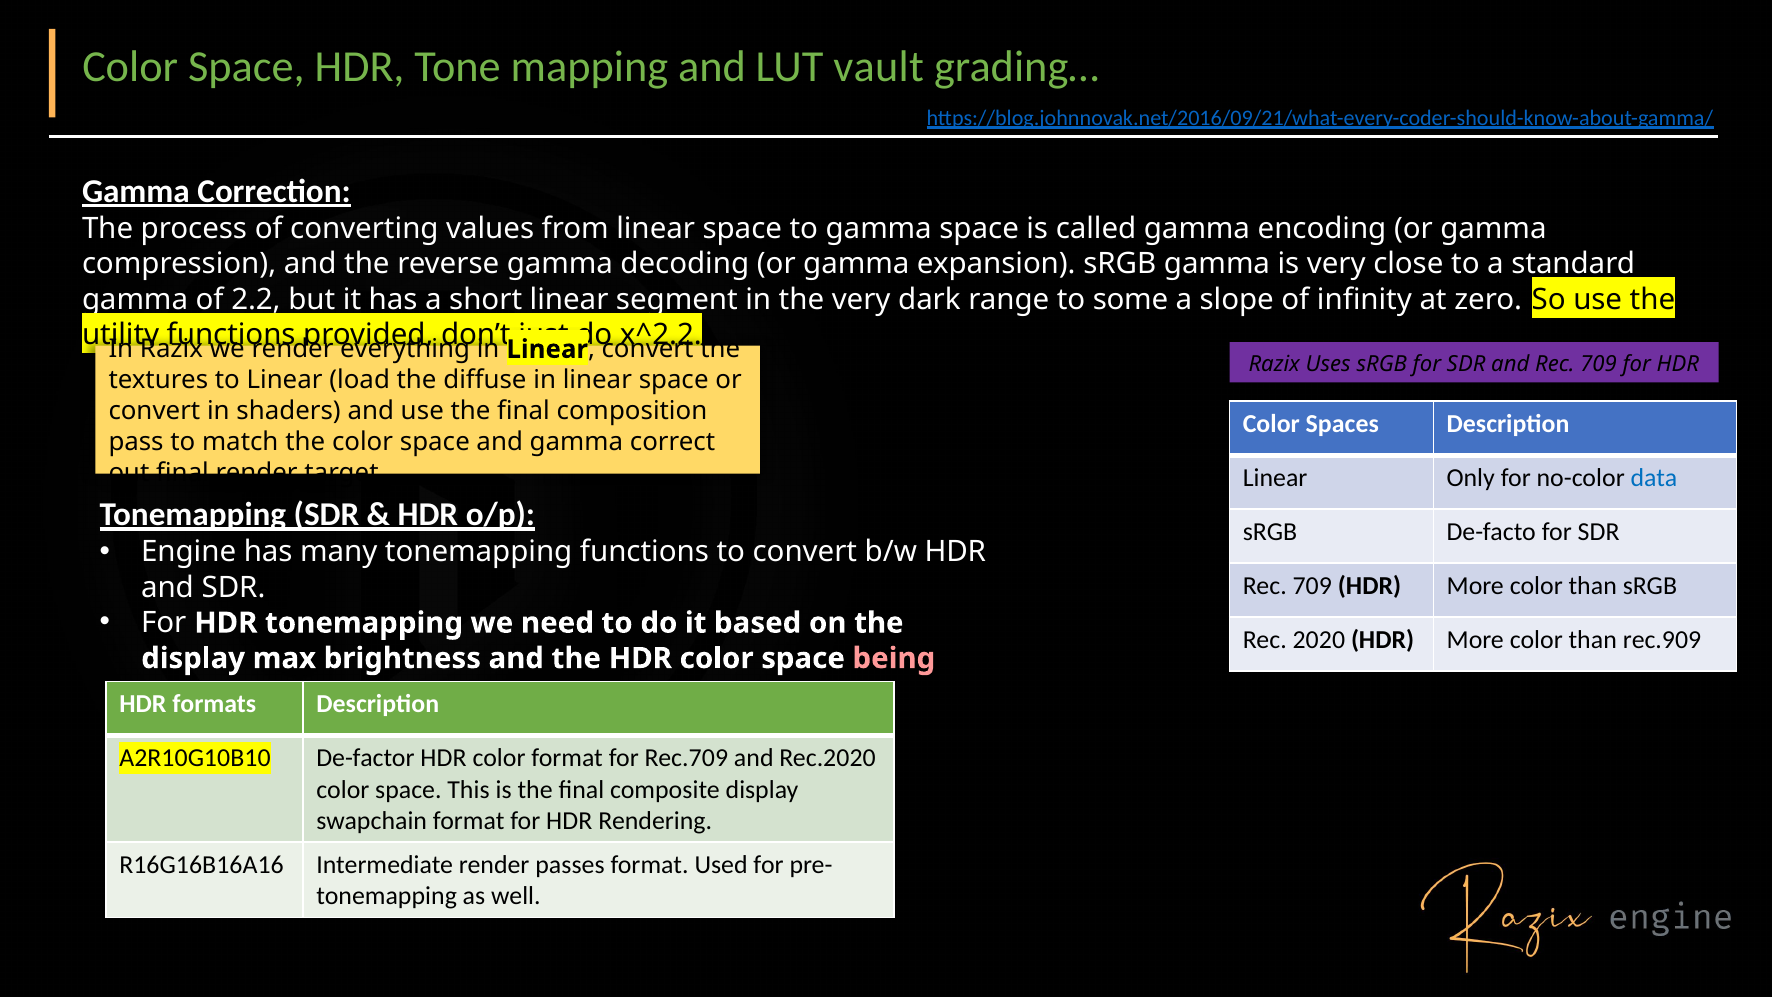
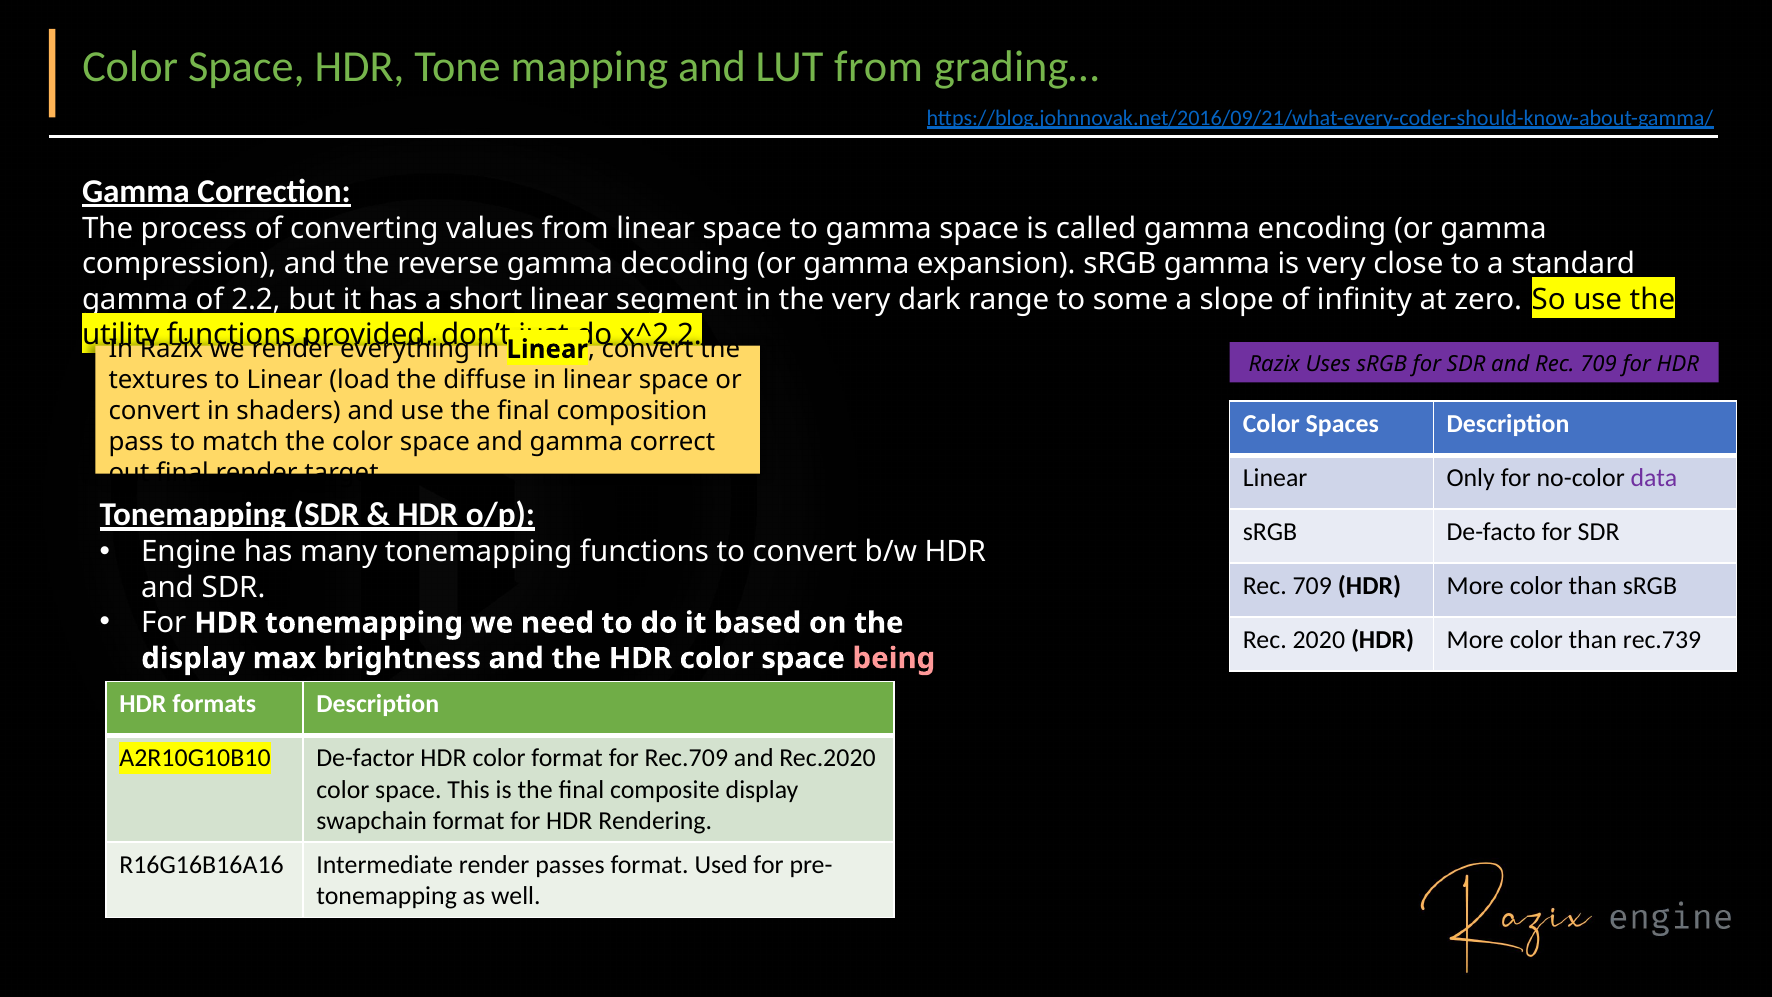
LUT vault: vault -> from (879, 66)
data colour: blue -> purple (1654, 478)
rec.909: rec.909 -> rec.739 (1662, 639)
